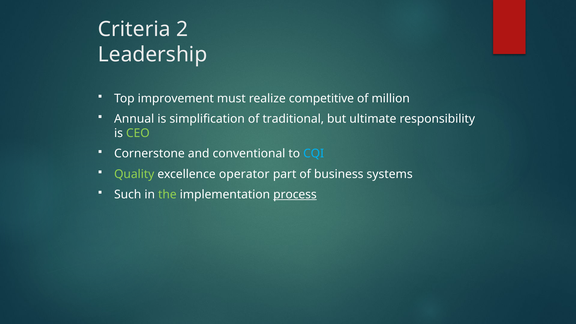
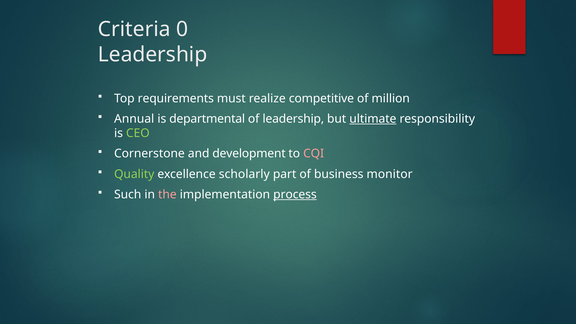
2: 2 -> 0 (182, 29)
improvement: improvement -> requirements (176, 98)
simplification: simplification -> departmental (207, 119)
of traditional: traditional -> leadership (293, 119)
ultimate underline: none -> present (373, 119)
conventional: conventional -> development (249, 154)
CQI colour: light blue -> pink (314, 154)
operator: operator -> scholarly (244, 174)
systems: systems -> monitor (390, 174)
the colour: light green -> pink (167, 194)
